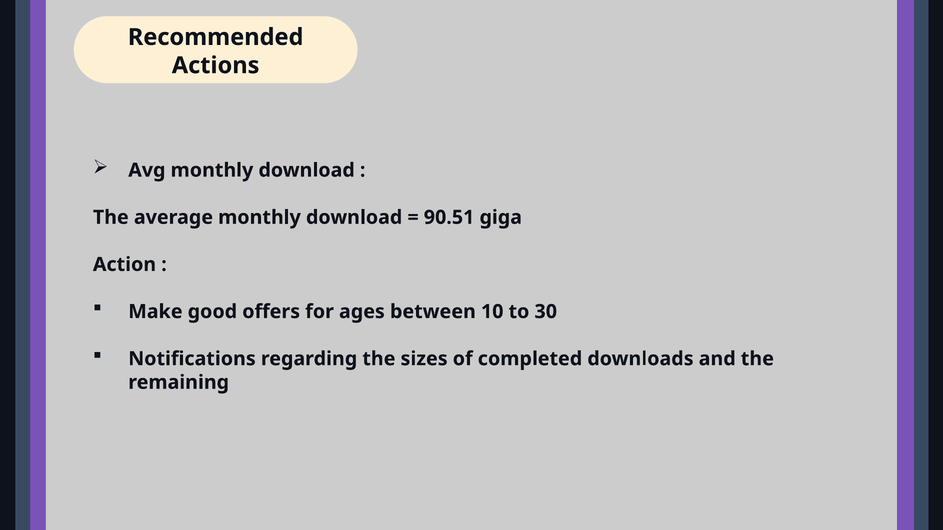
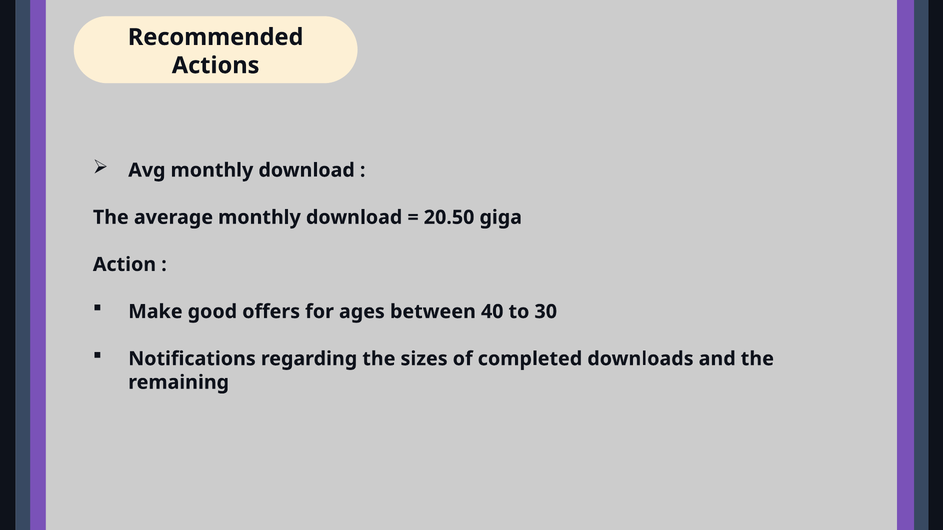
90.51: 90.51 -> 20.50 (449, 218)
10: 10 -> 40 (492, 312)
